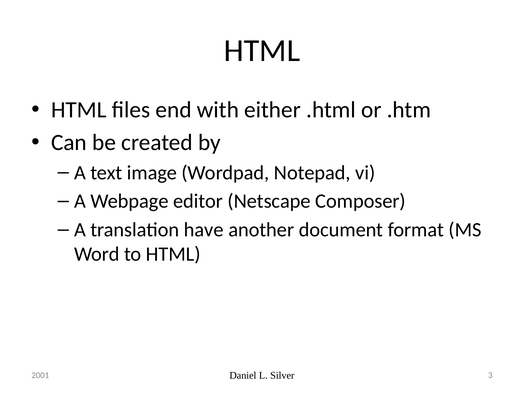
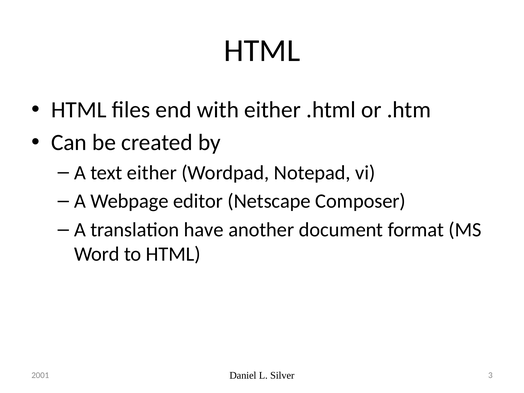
text image: image -> either (152, 173)
